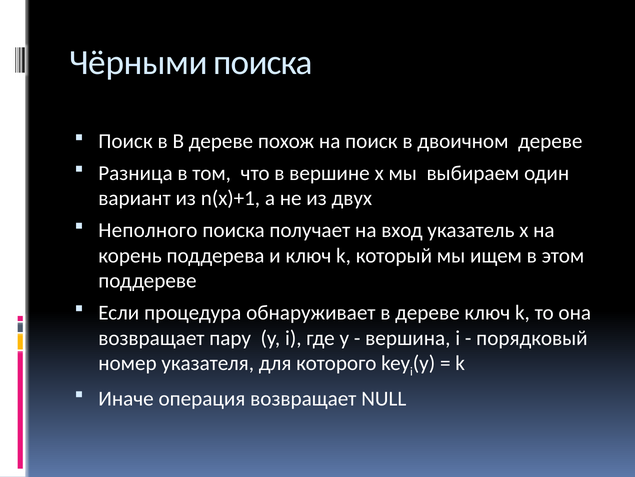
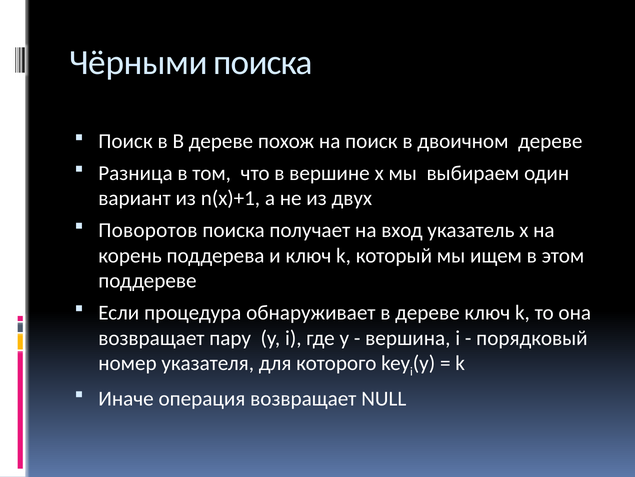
Неполного: Неполного -> Поворотов (148, 230)
